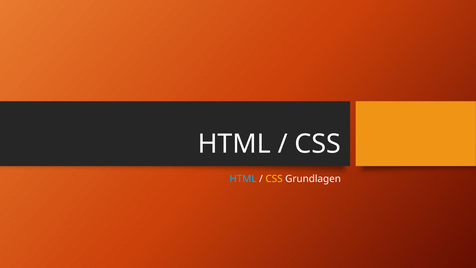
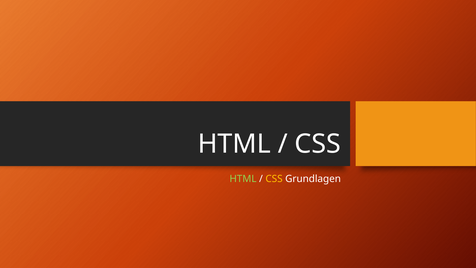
HTML colour: light blue -> light green (243, 179)
